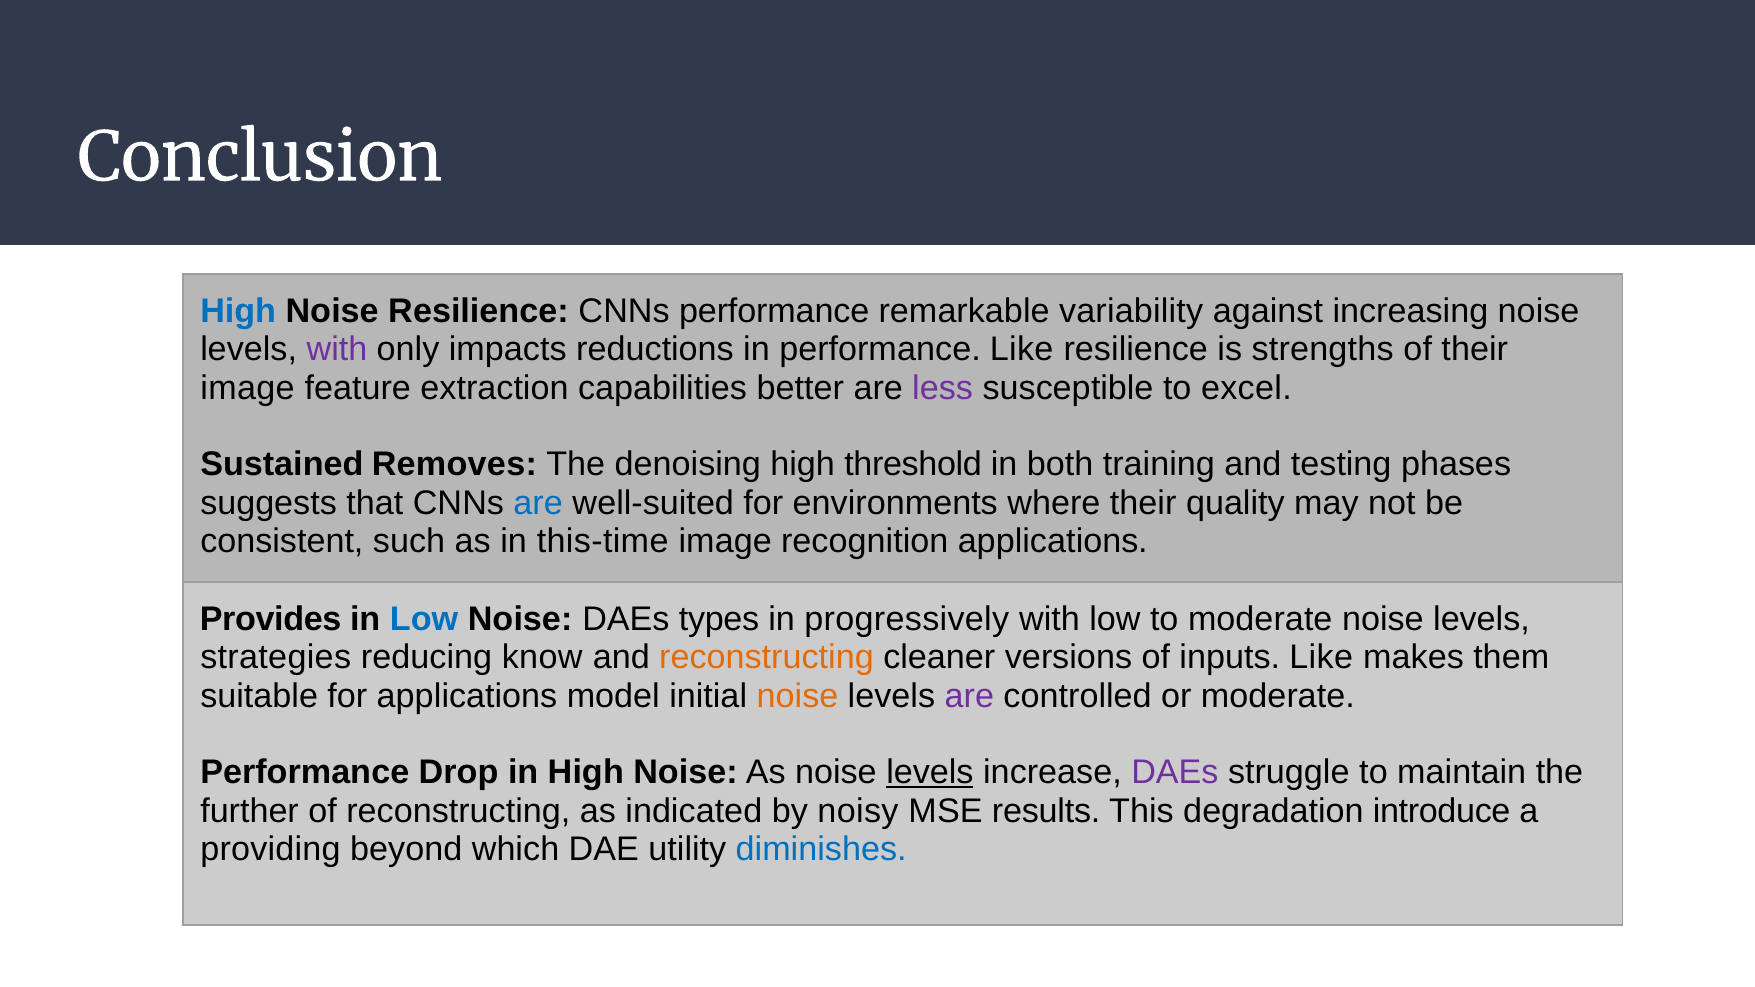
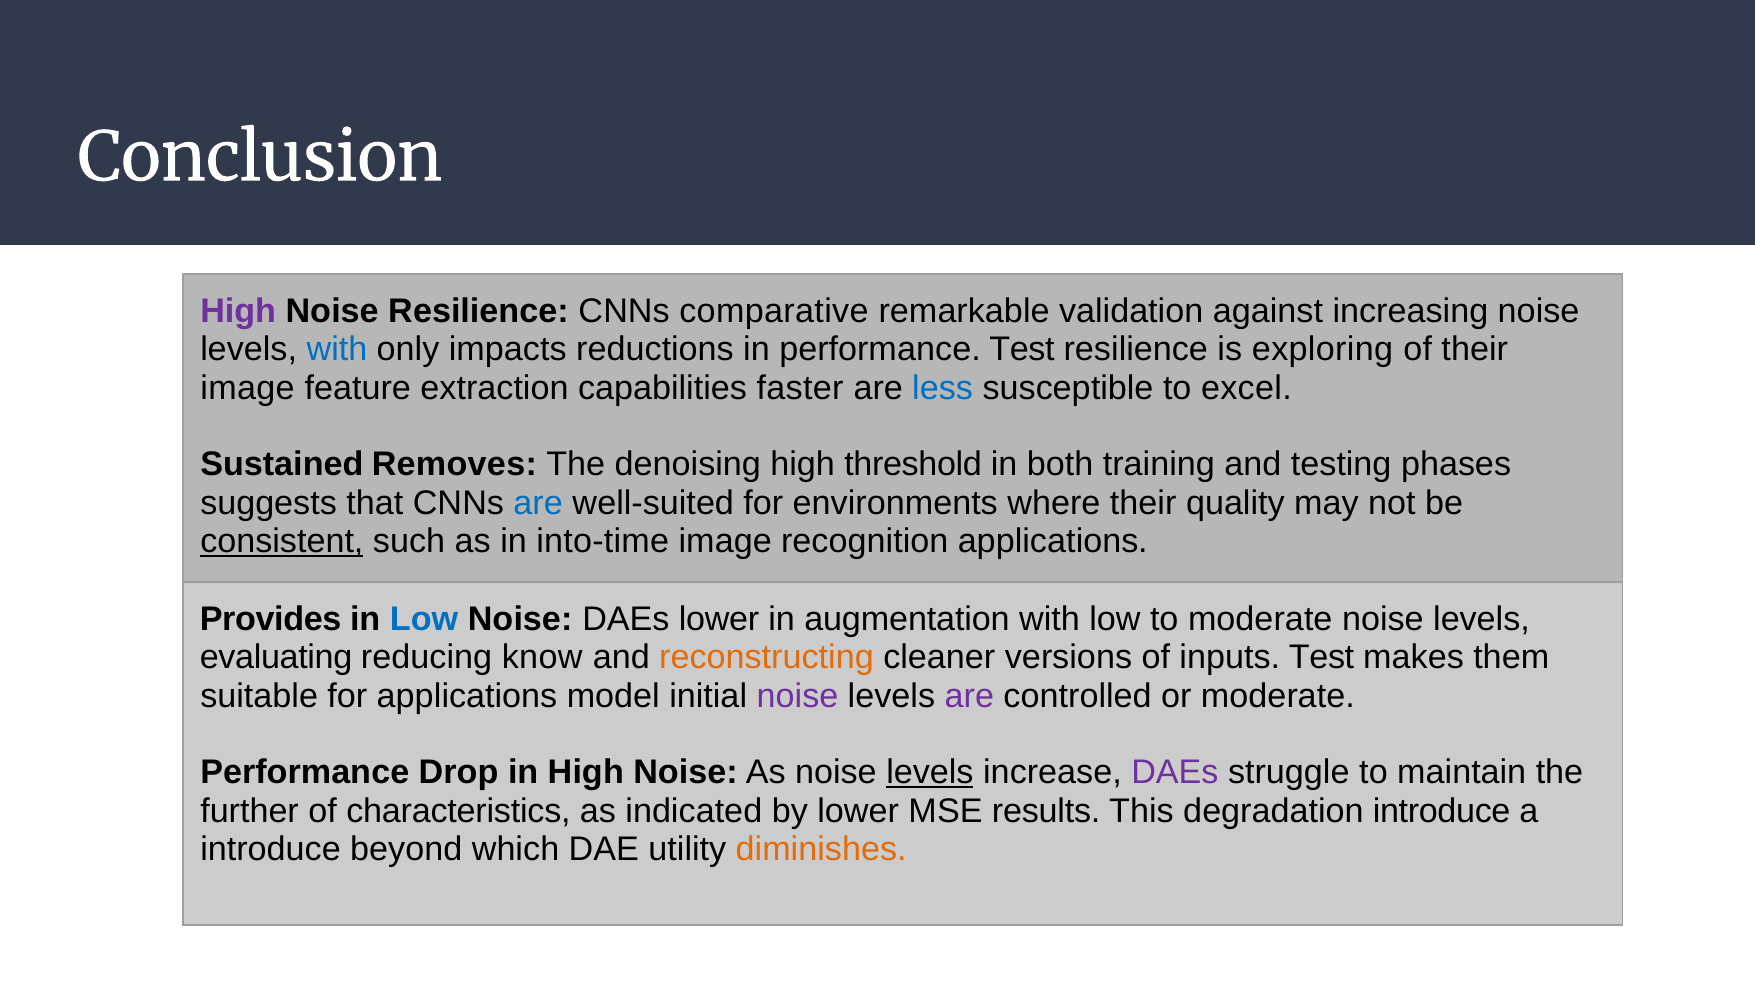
High colour: blue -> purple (238, 311)
CNNs performance: performance -> comparative (774, 311)
variability: variability -> validation (1131, 311)
with colour: purple -> blue (337, 350)
performance Like: Like -> Test (1022, 350)
strengths: strengths -> exploring (1323, 350)
better: better -> faster (800, 388)
less colour: purple -> blue (943, 388)
consistent underline: none -> present (282, 541)
this-time: this-time -> into-time (603, 541)
DAEs types: types -> lower (719, 619)
progressively: progressively -> augmentation (907, 619)
strategies: strategies -> evaluating (276, 658)
inputs Like: Like -> Test (1322, 658)
noise colour: orange -> purple (797, 696)
of reconstructing: reconstructing -> characteristics (458, 811)
by noisy: noisy -> lower (858, 811)
providing: providing -> introduce (271, 849)
diminishes colour: blue -> orange (821, 849)
